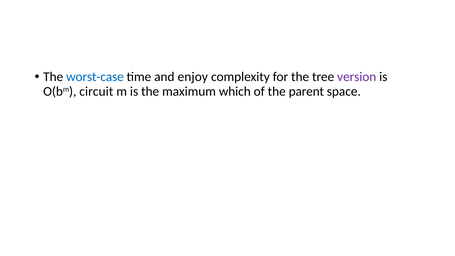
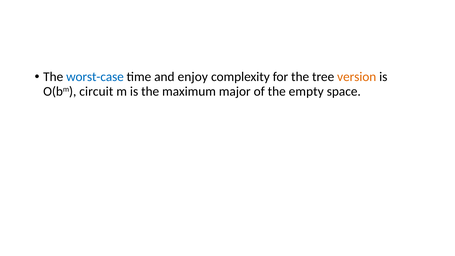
version colour: purple -> orange (357, 77)
which: which -> major (235, 91)
parent: parent -> empty (306, 91)
